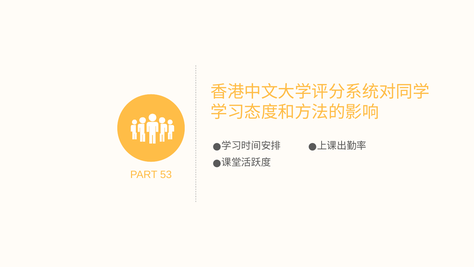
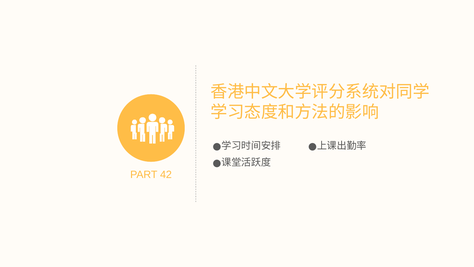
53: 53 -> 42 (166, 174)
